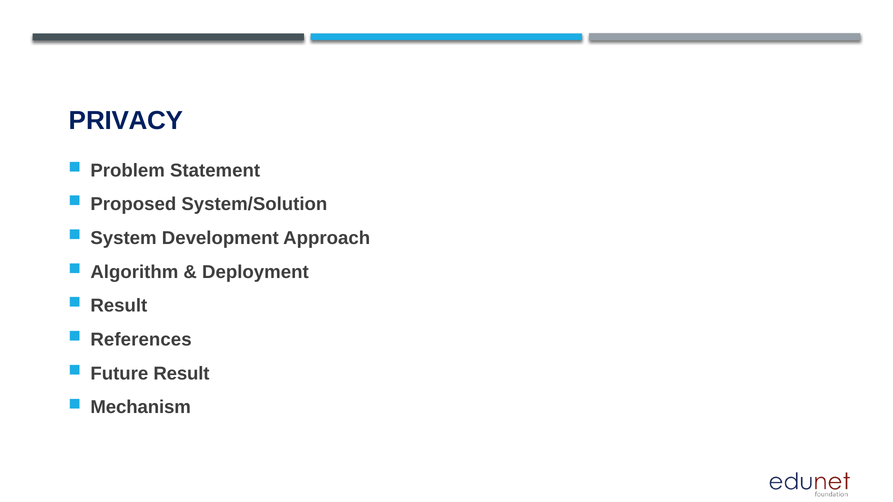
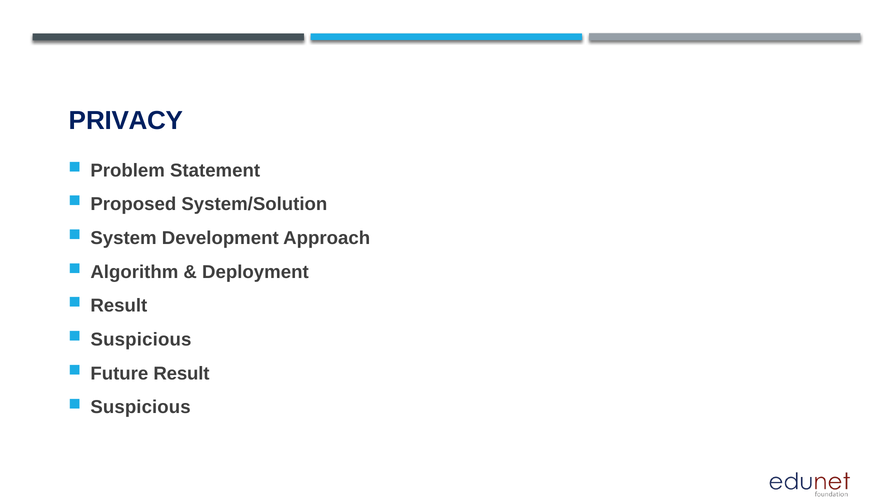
References: References -> Suspicious (141, 340)
Mechanism: Mechanism -> Suspicious (141, 407)
